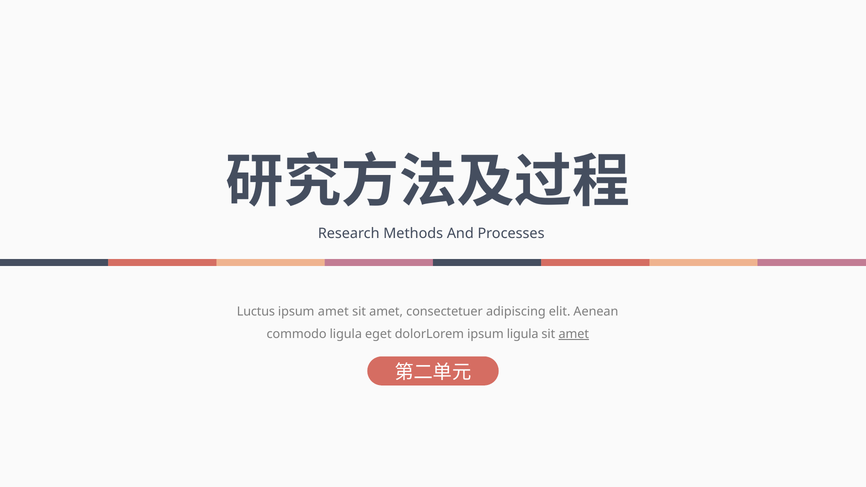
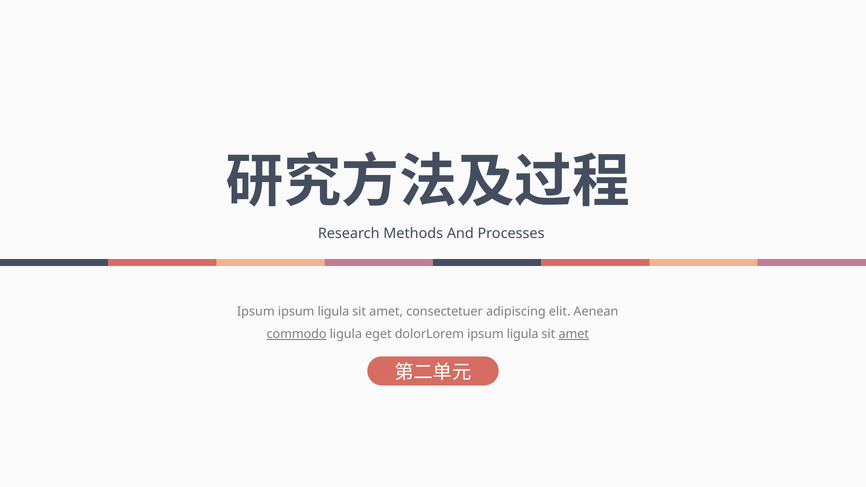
Luctus: Luctus -> Ipsum (256, 312)
amet: amet -> ligula (333, 312)
commodo underline: none -> present (297, 334)
